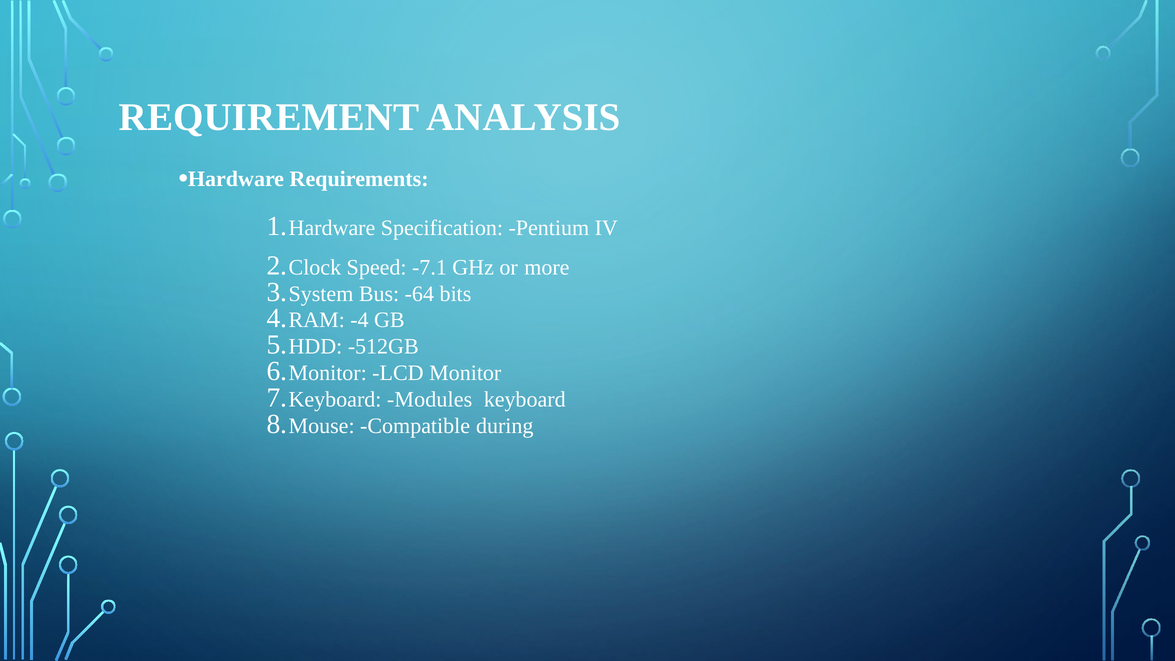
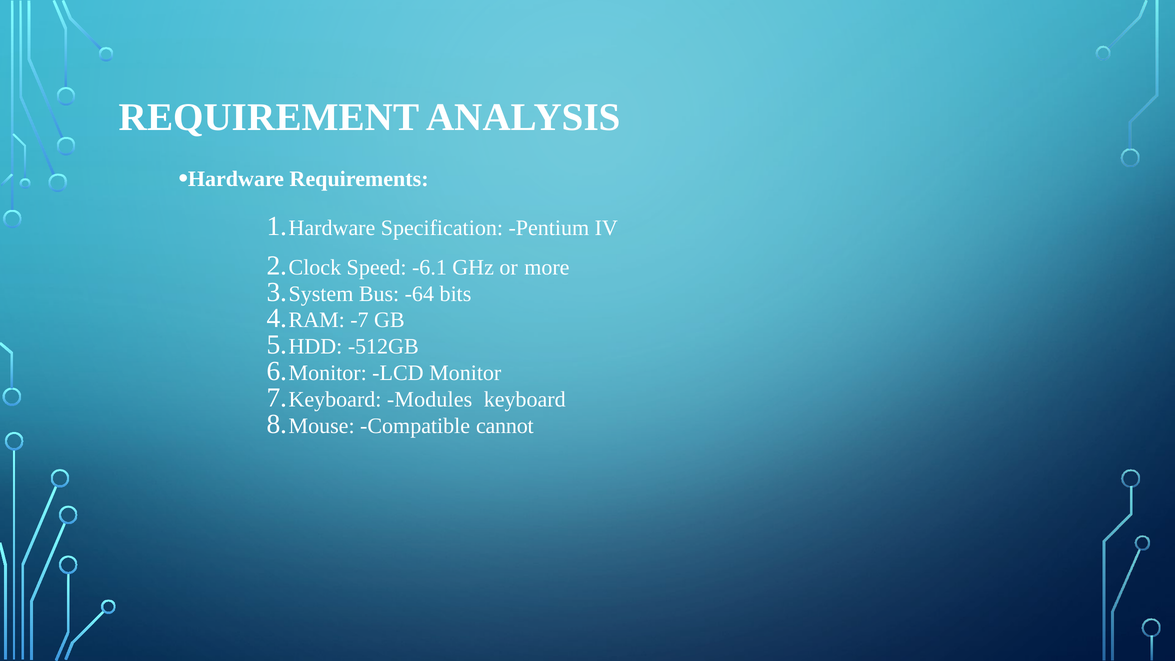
-7.1: -7.1 -> -6.1 (429, 267)
-4: -4 -> -7 (359, 320)
during: during -> cannot (505, 426)
